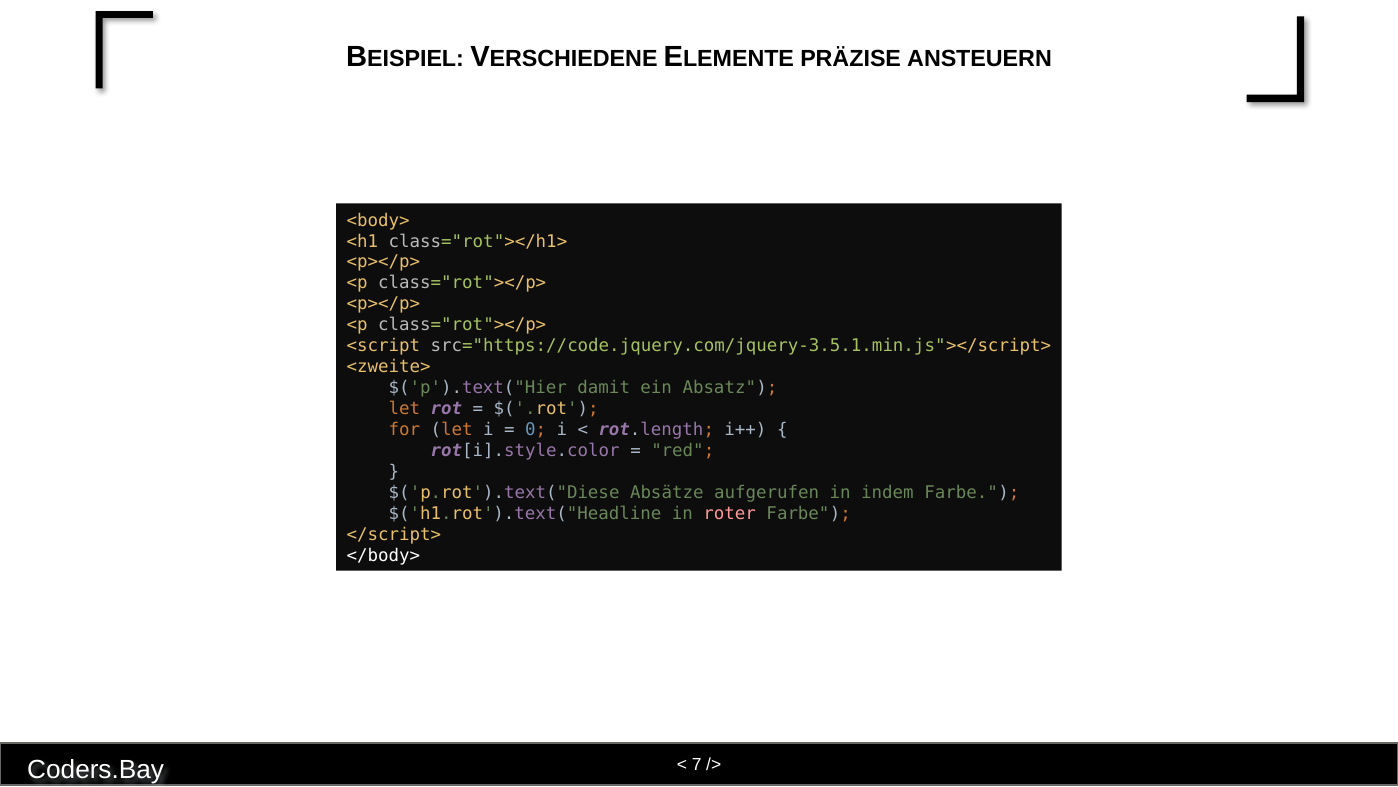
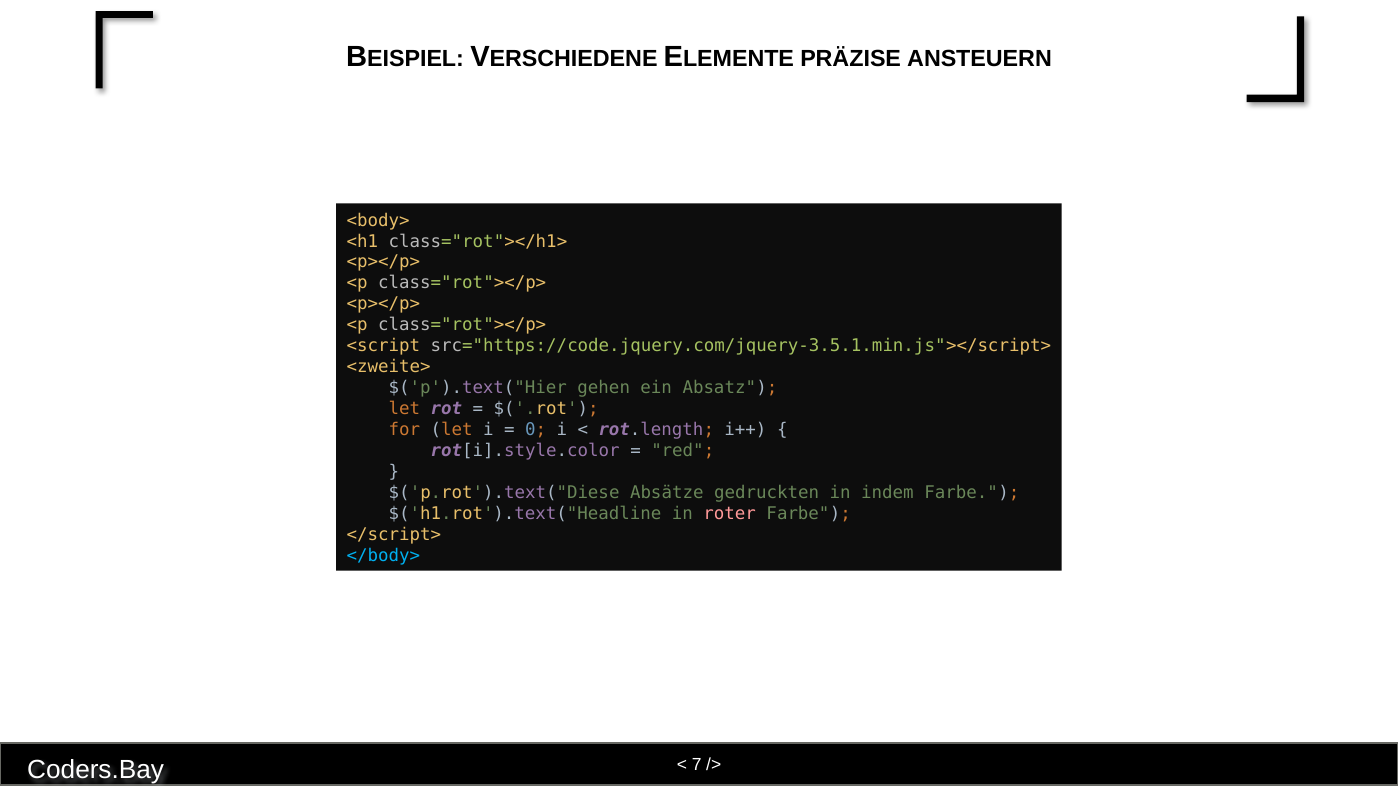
damit: damit -> gehen (604, 388)
aufgerufen: aufgerufen -> gedruckten (767, 493)
</body> colour: white -> light blue (383, 556)
